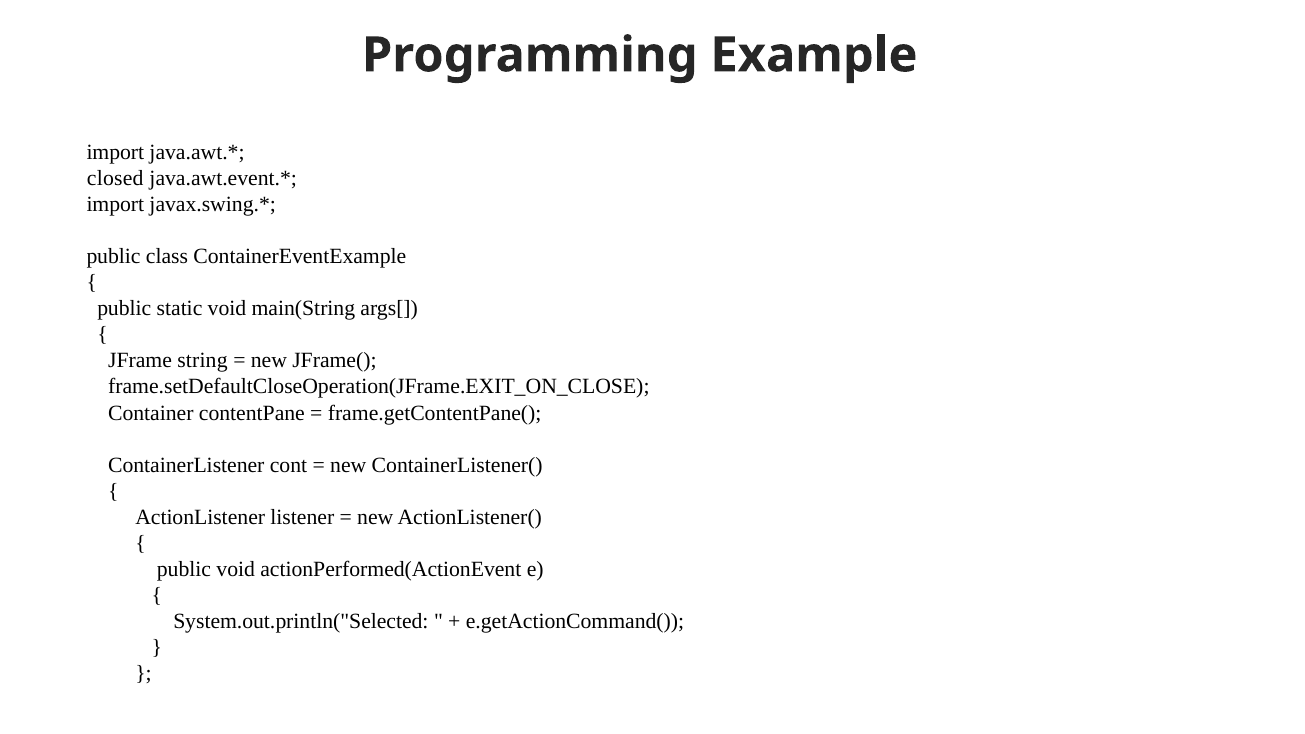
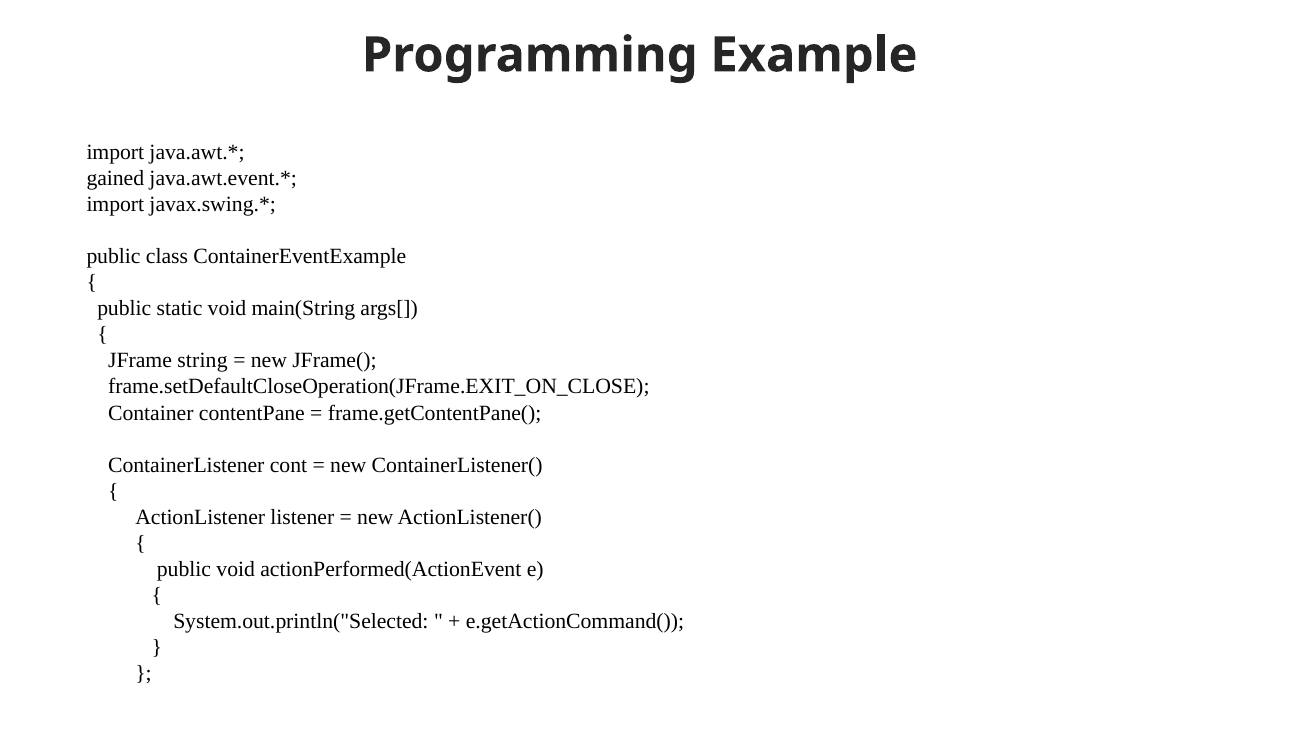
closed: closed -> gained (115, 178)
